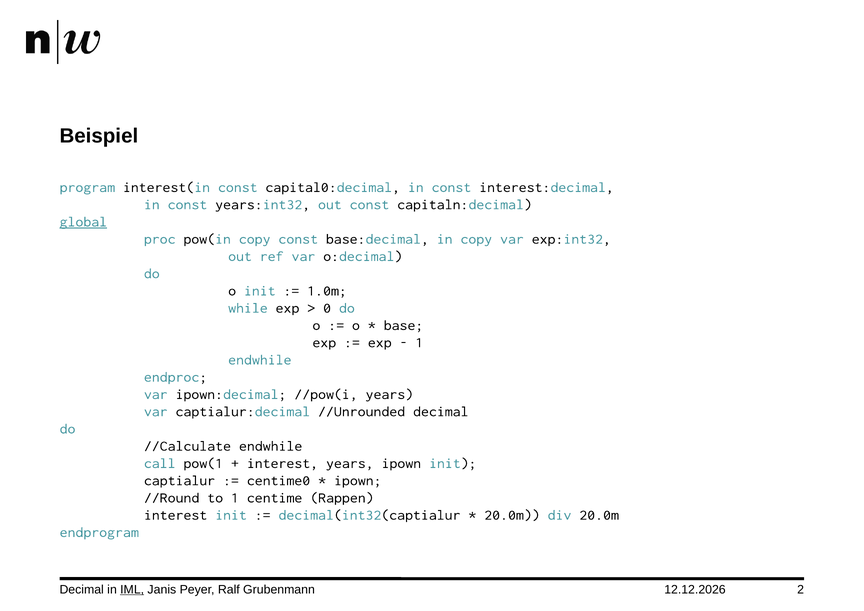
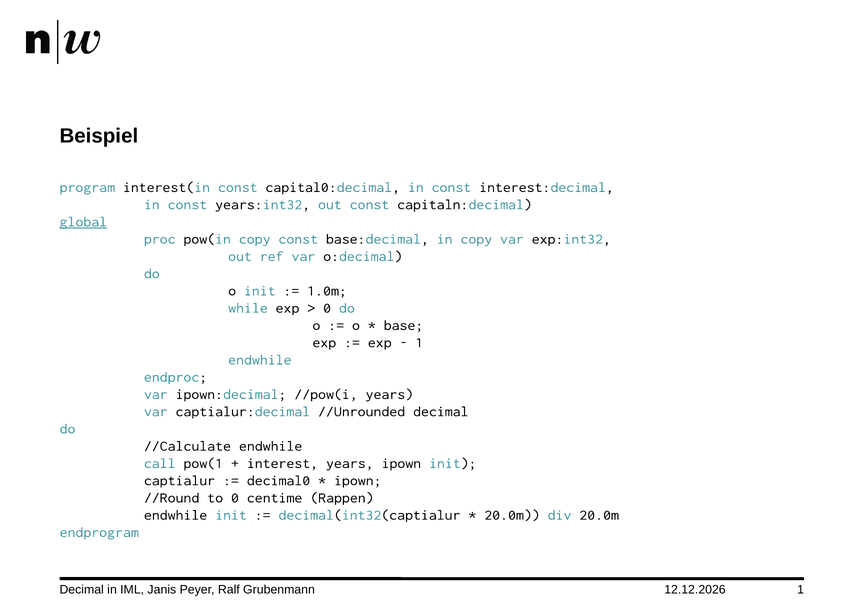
centime0: centime0 -> decimal0 (279, 480)
to 1: 1 -> 0 (235, 498)
interest: interest -> endwhile (176, 515)
IML underline: present -> none (132, 589)
Grubenmann 2: 2 -> 1 (801, 589)
